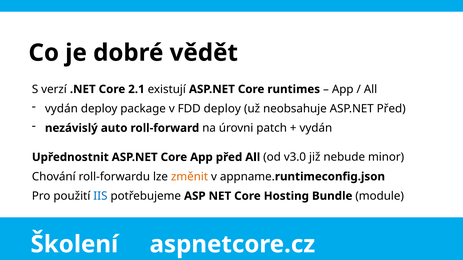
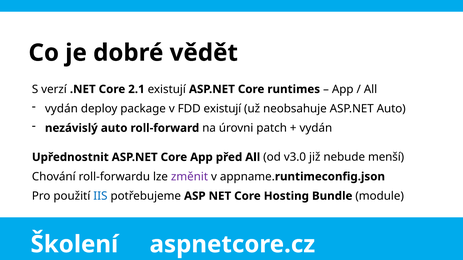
FDD deploy: deploy -> existují (222, 109)
ASP.NET Před: Před -> Auto (391, 109)
minor: minor -> menší (386, 157)
změnit colour: orange -> purple (190, 177)
